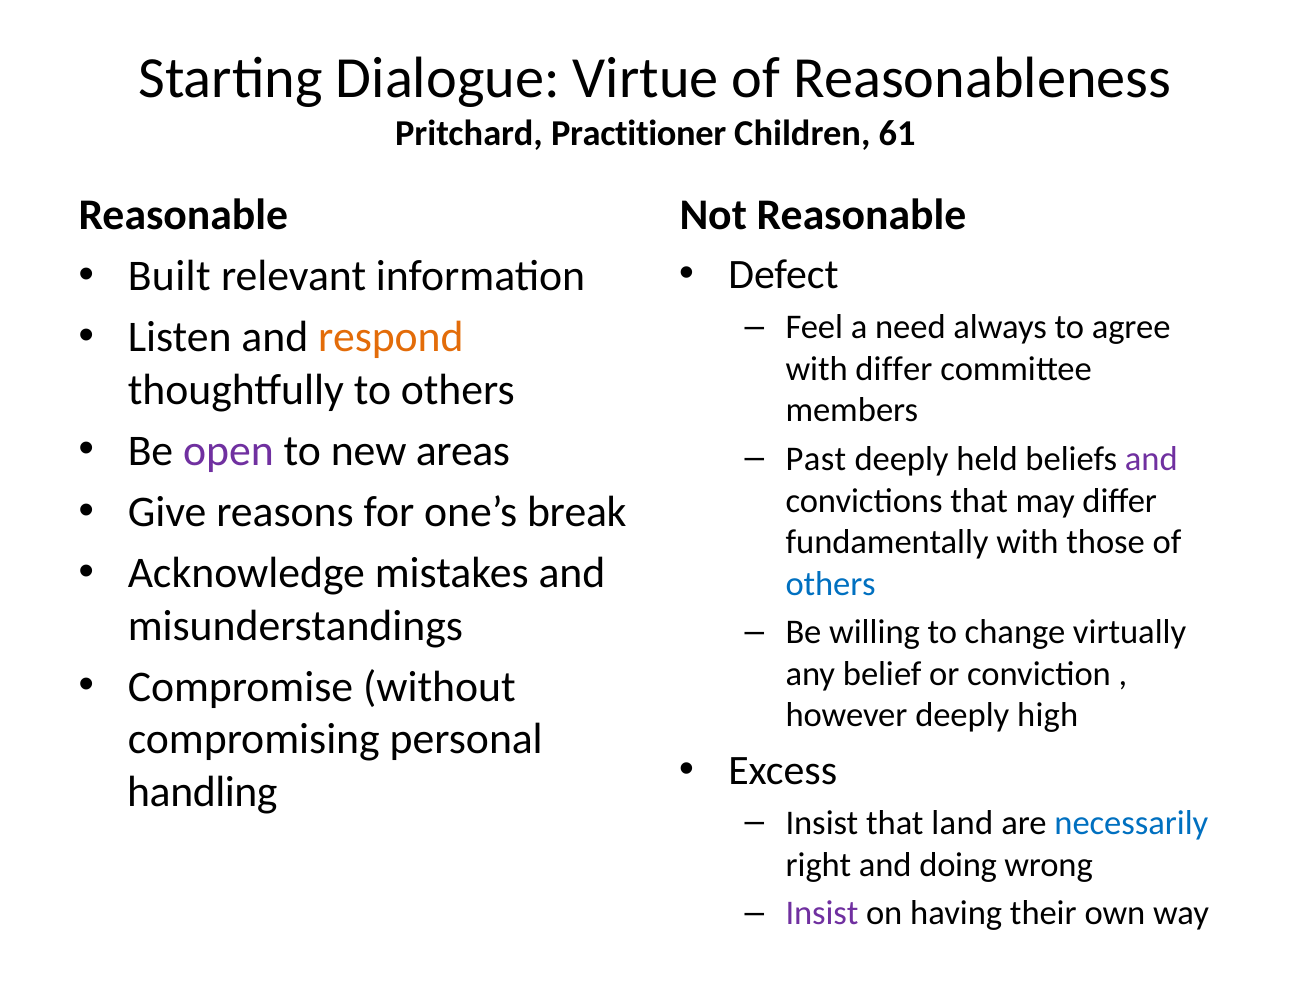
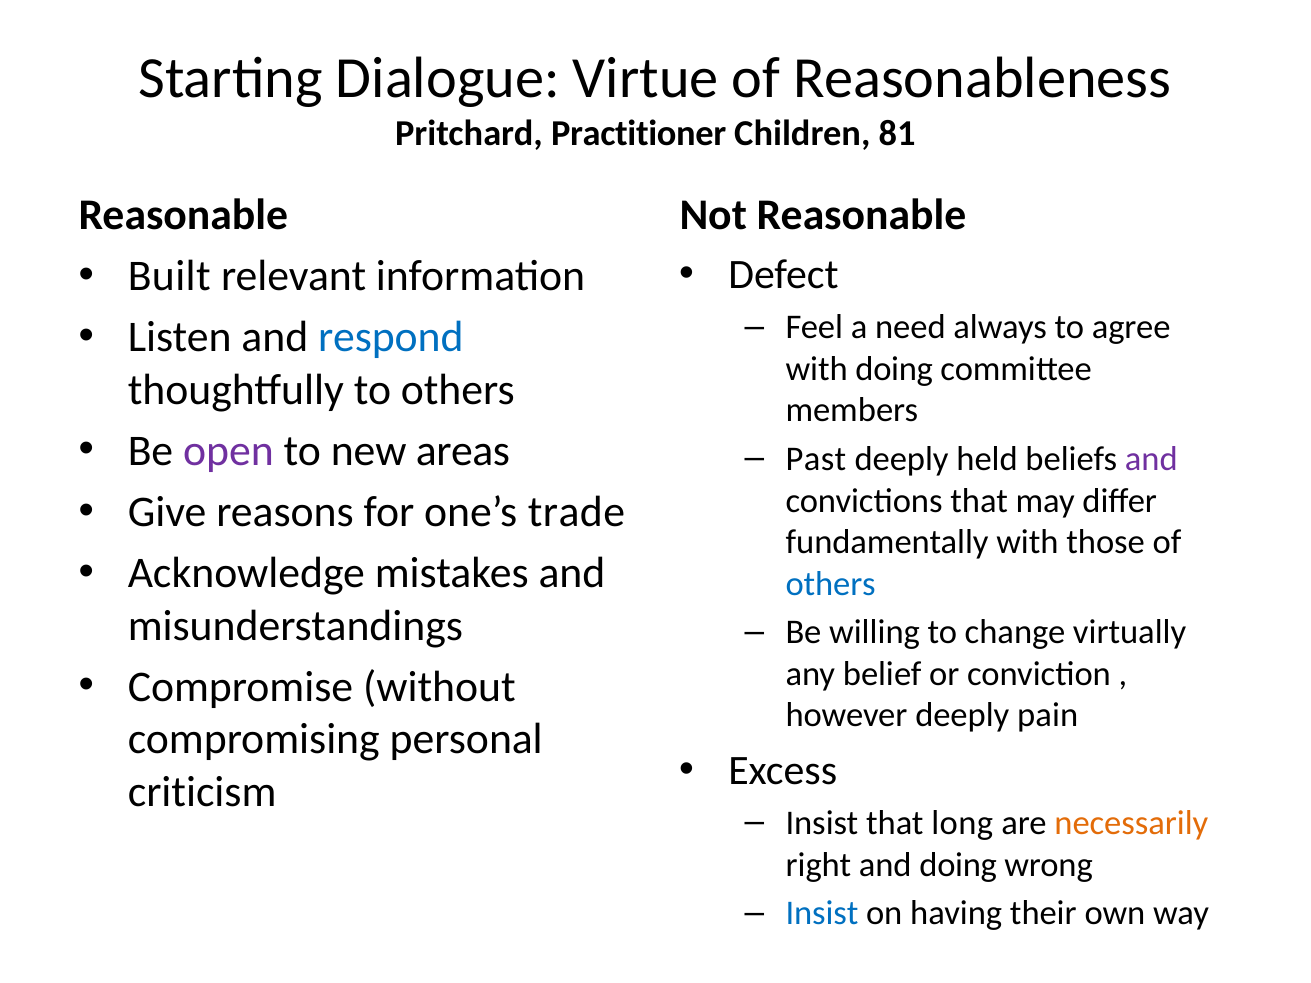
61: 61 -> 81 (897, 134)
respond colour: orange -> blue (391, 337)
with differ: differ -> doing (894, 369)
break: break -> trade (576, 512)
high: high -> pain (1048, 716)
handling: handling -> criticism (202, 792)
land: land -> long (962, 823)
necessarily colour: blue -> orange (1131, 823)
Insist colour: purple -> blue (822, 914)
